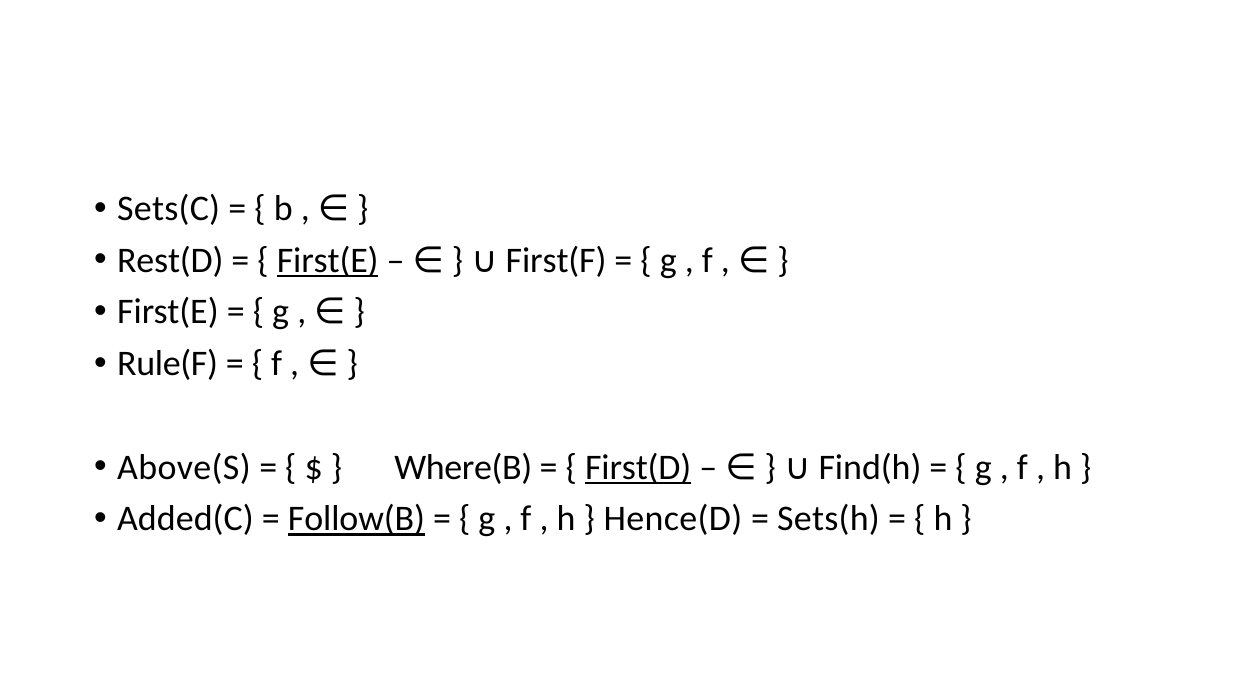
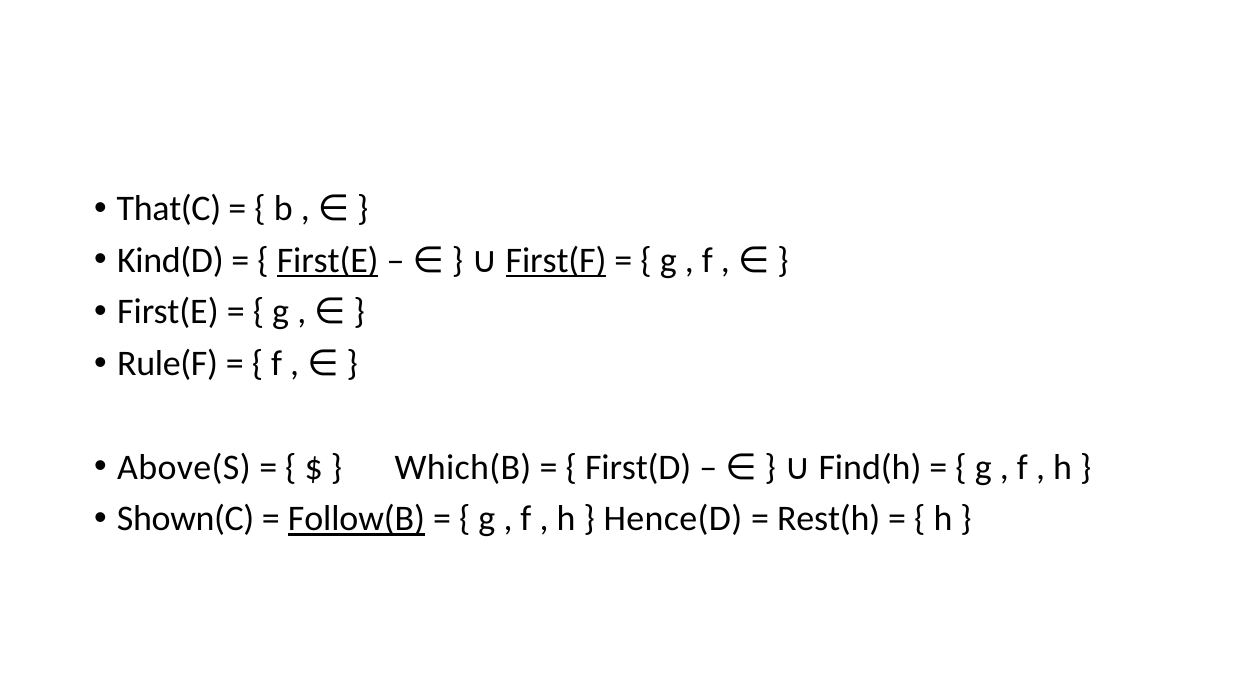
Sets(C: Sets(C -> That(C (169, 208)
Rest(D: Rest(D -> Kind(D (170, 260)
First(F underline: none -> present (556, 260)
Where(B: Where(B -> Which(B (463, 467)
First(D underline: present -> none (638, 467)
Added(C: Added(C -> Shown(C (186, 519)
Sets(h: Sets(h -> Rest(h (829, 519)
